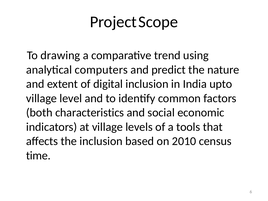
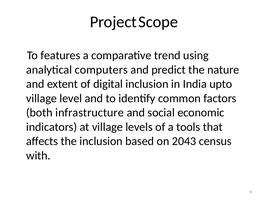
drawing: drawing -> features (60, 55)
characteristics: characteristics -> infrastructure (90, 113)
2010: 2010 -> 2043 (184, 141)
time: time -> with (38, 156)
